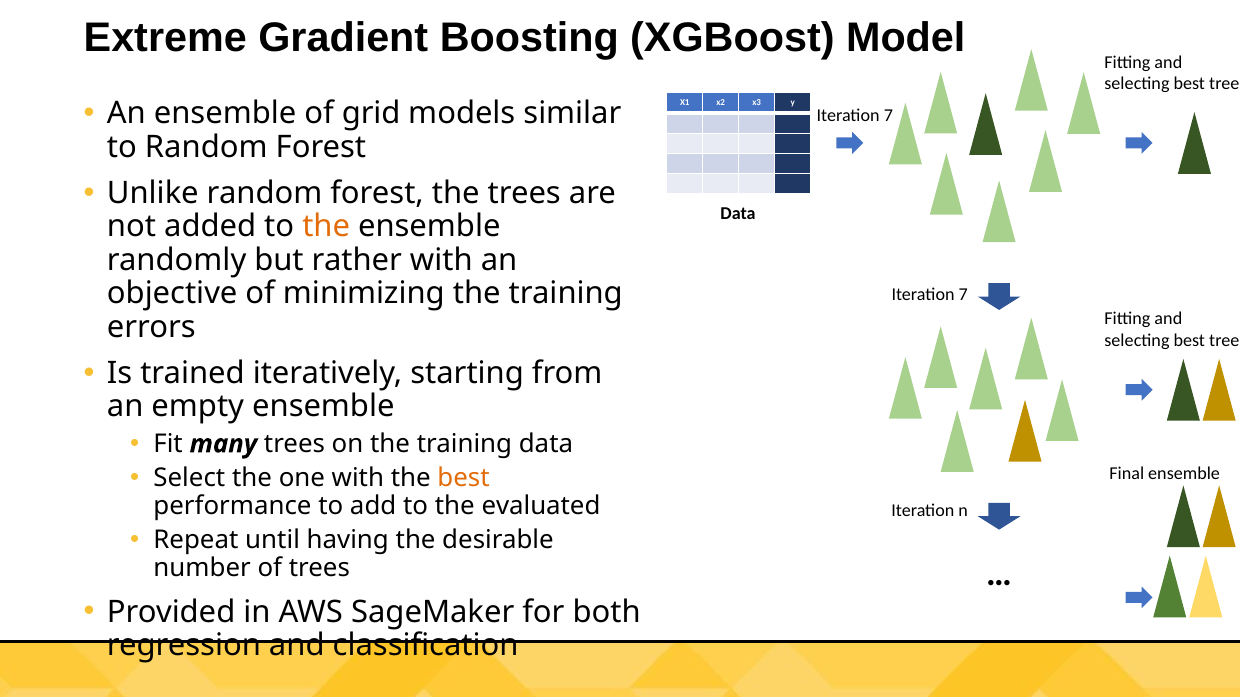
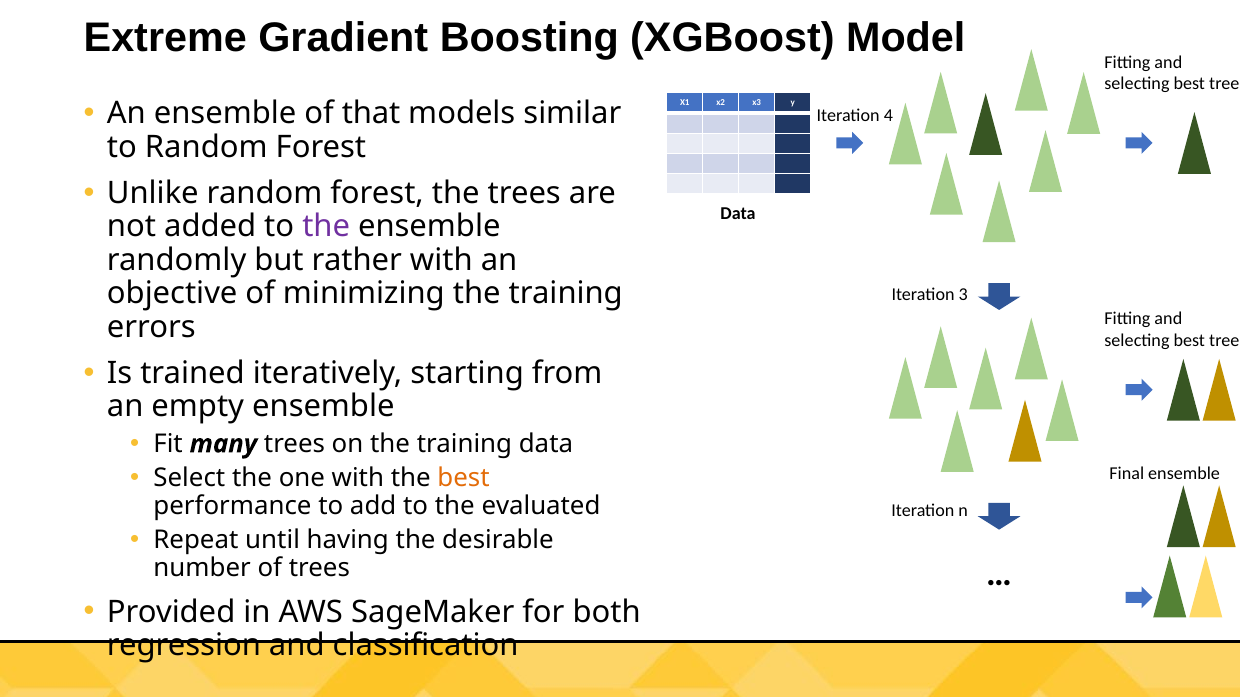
grid: grid -> that (371, 113)
7: 7 -> 4 (888, 116)
the colour: orange -> purple (326, 227)
7: 7 -> 3 (963, 295)
